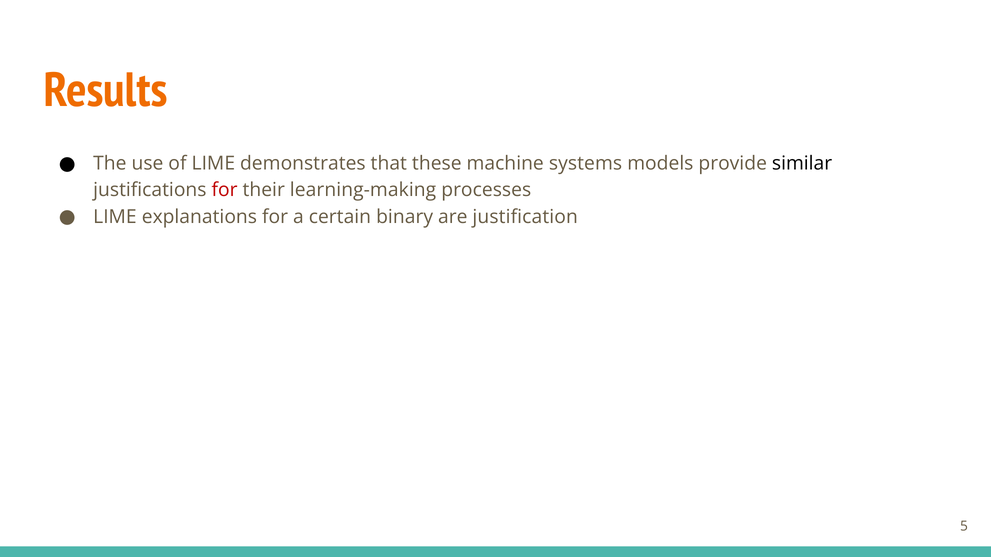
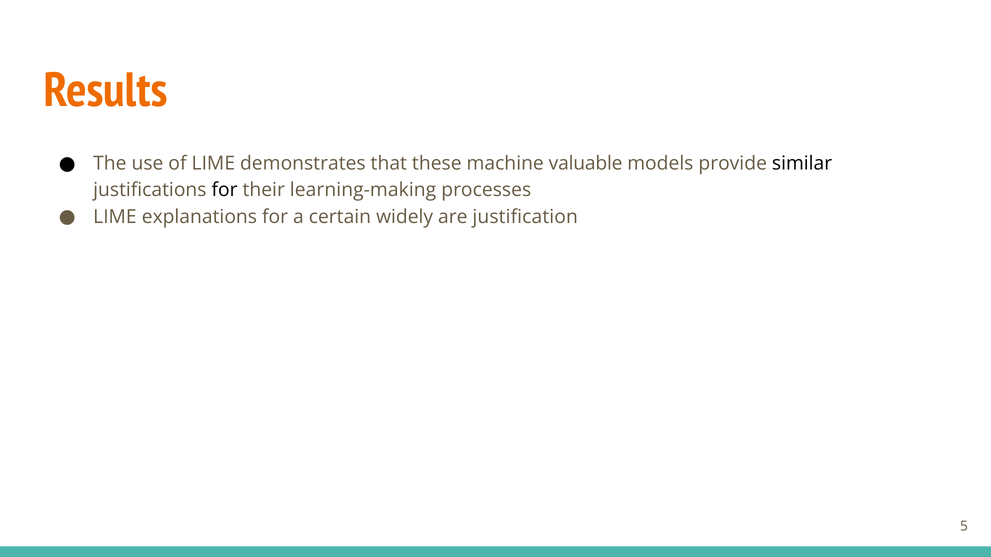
systems: systems -> valuable (586, 164)
for colour: red -> black (225, 190)
binary: binary -> widely (405, 217)
